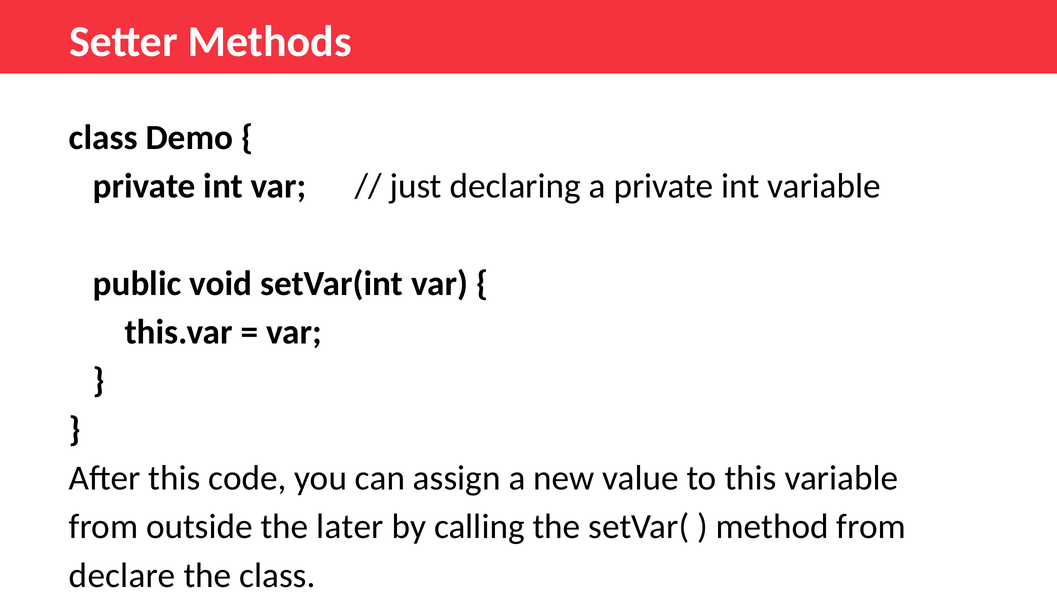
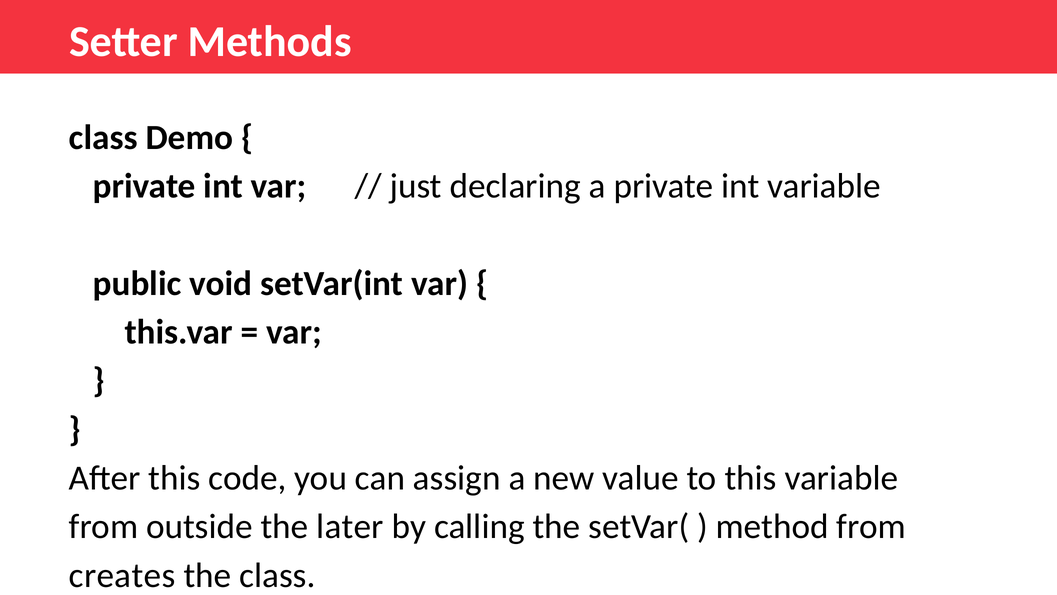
declare: declare -> creates (122, 575)
